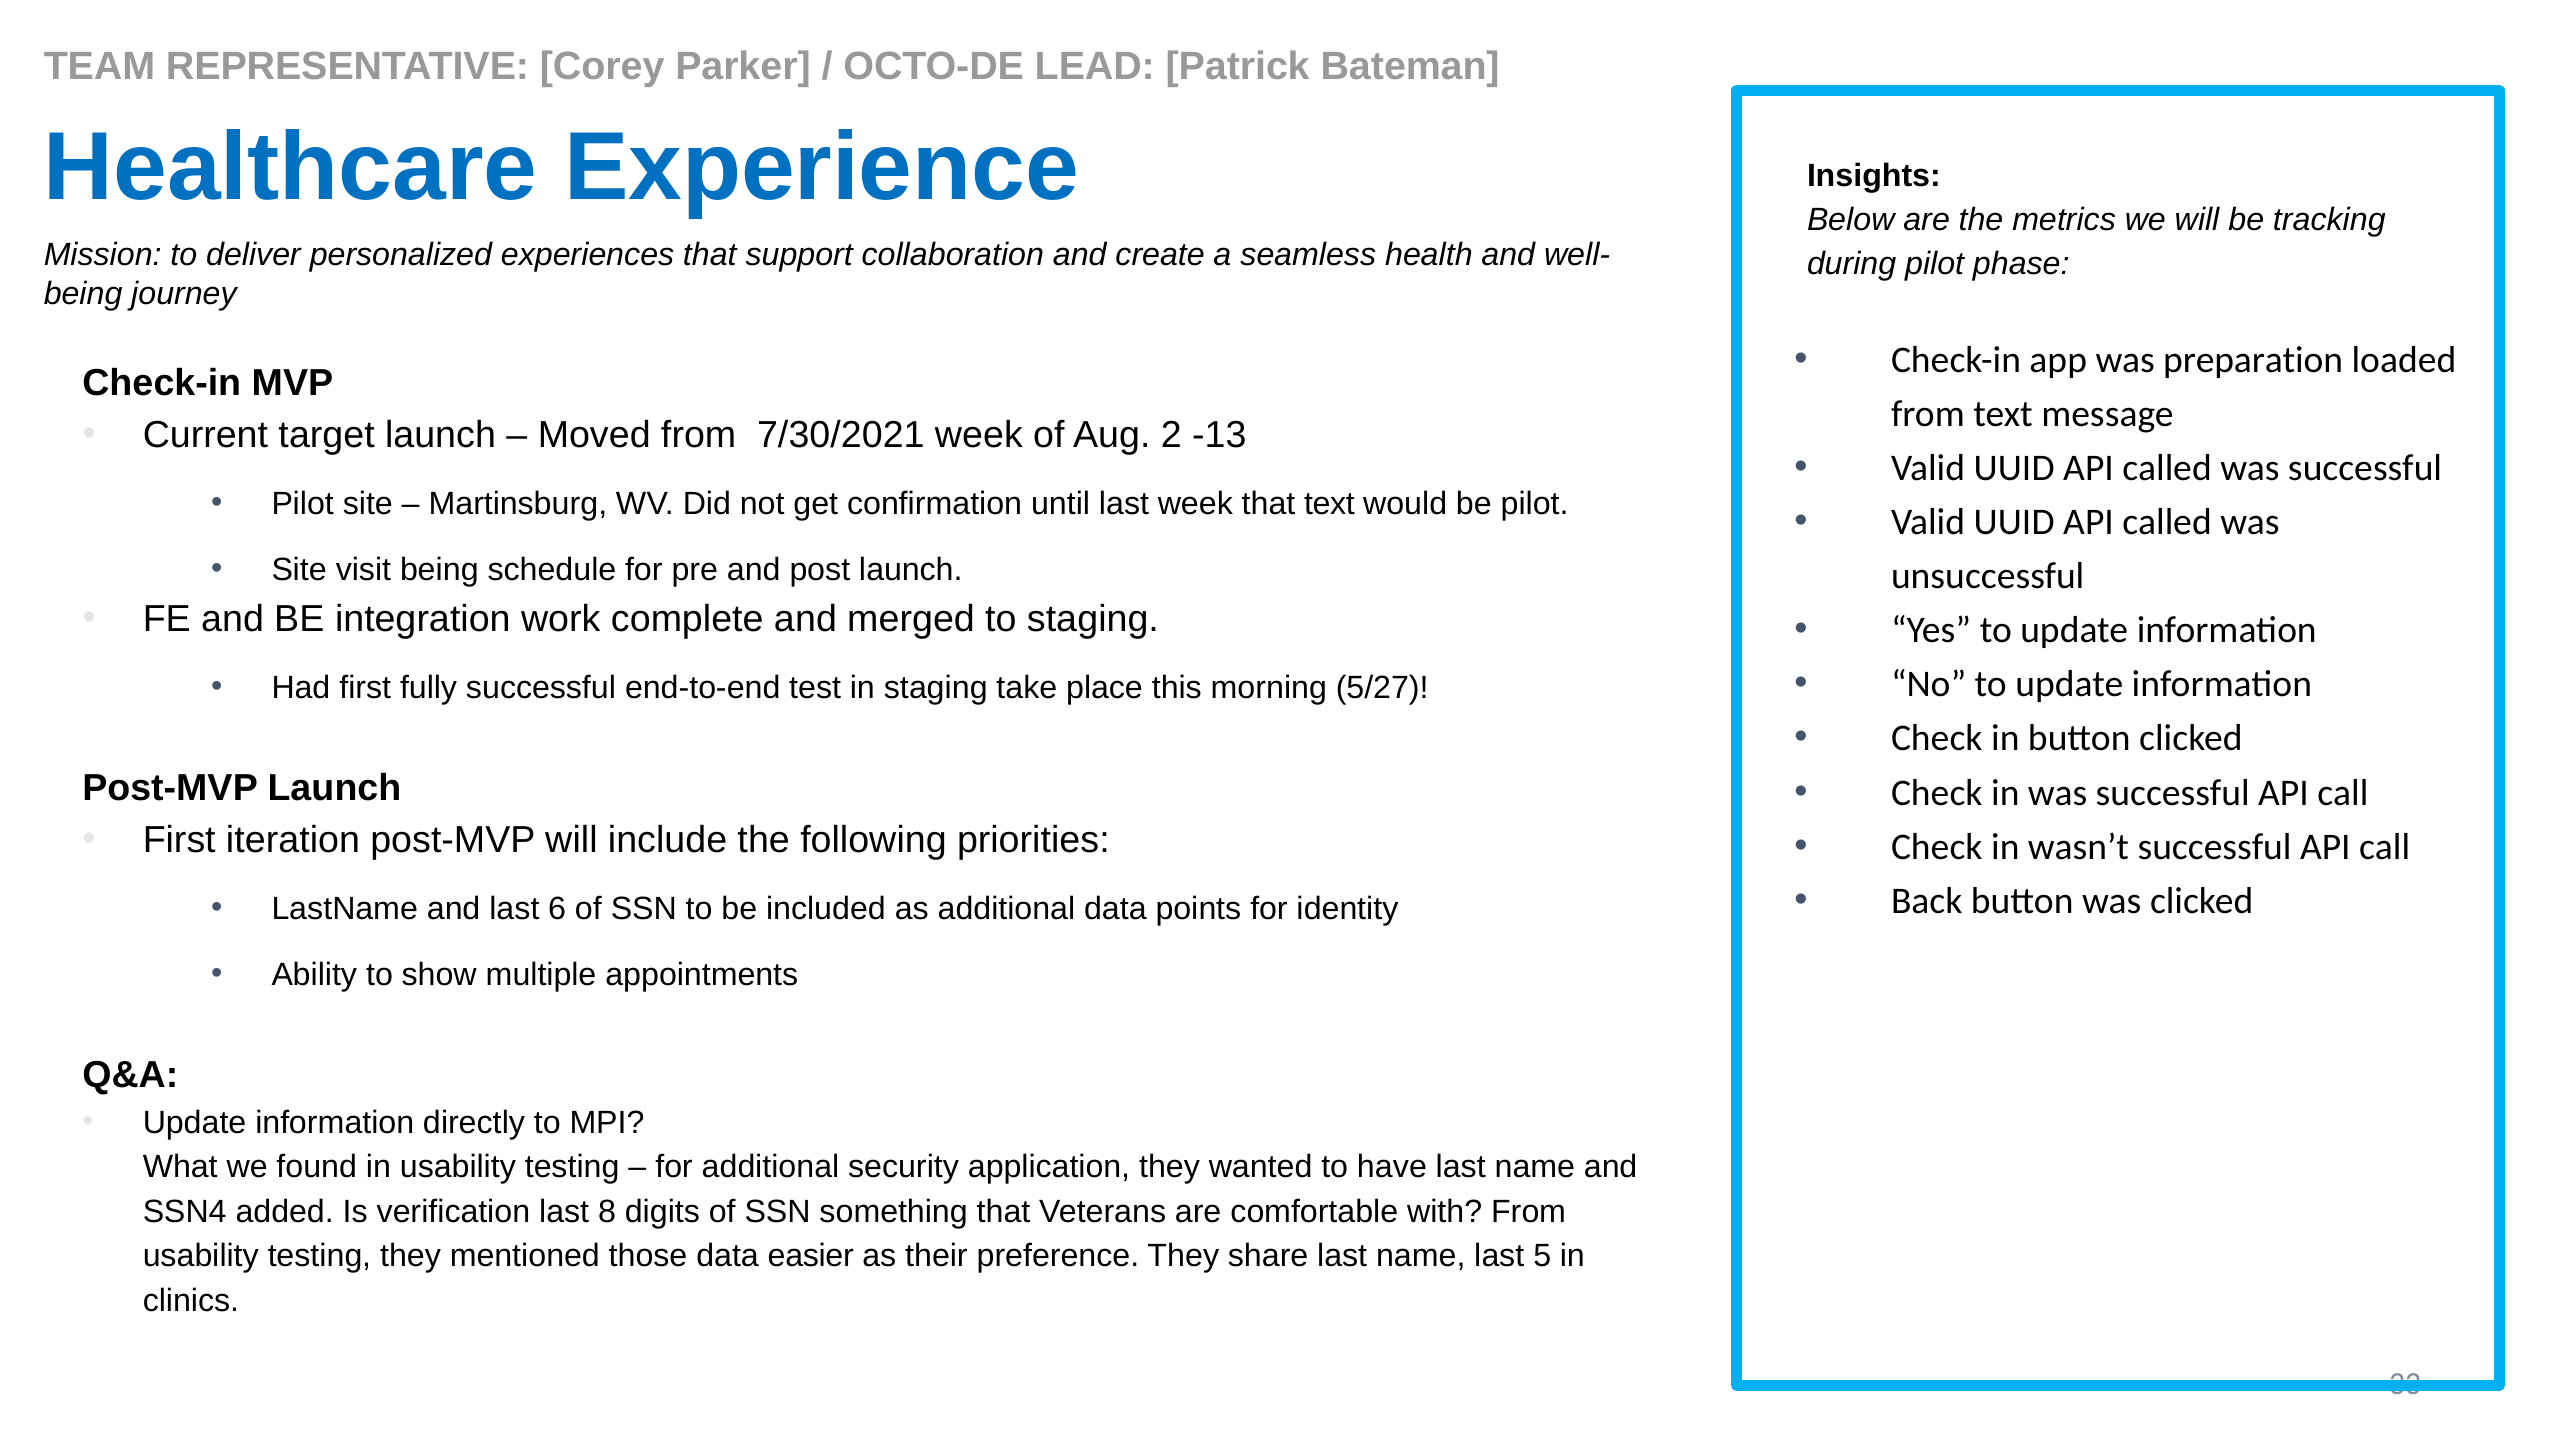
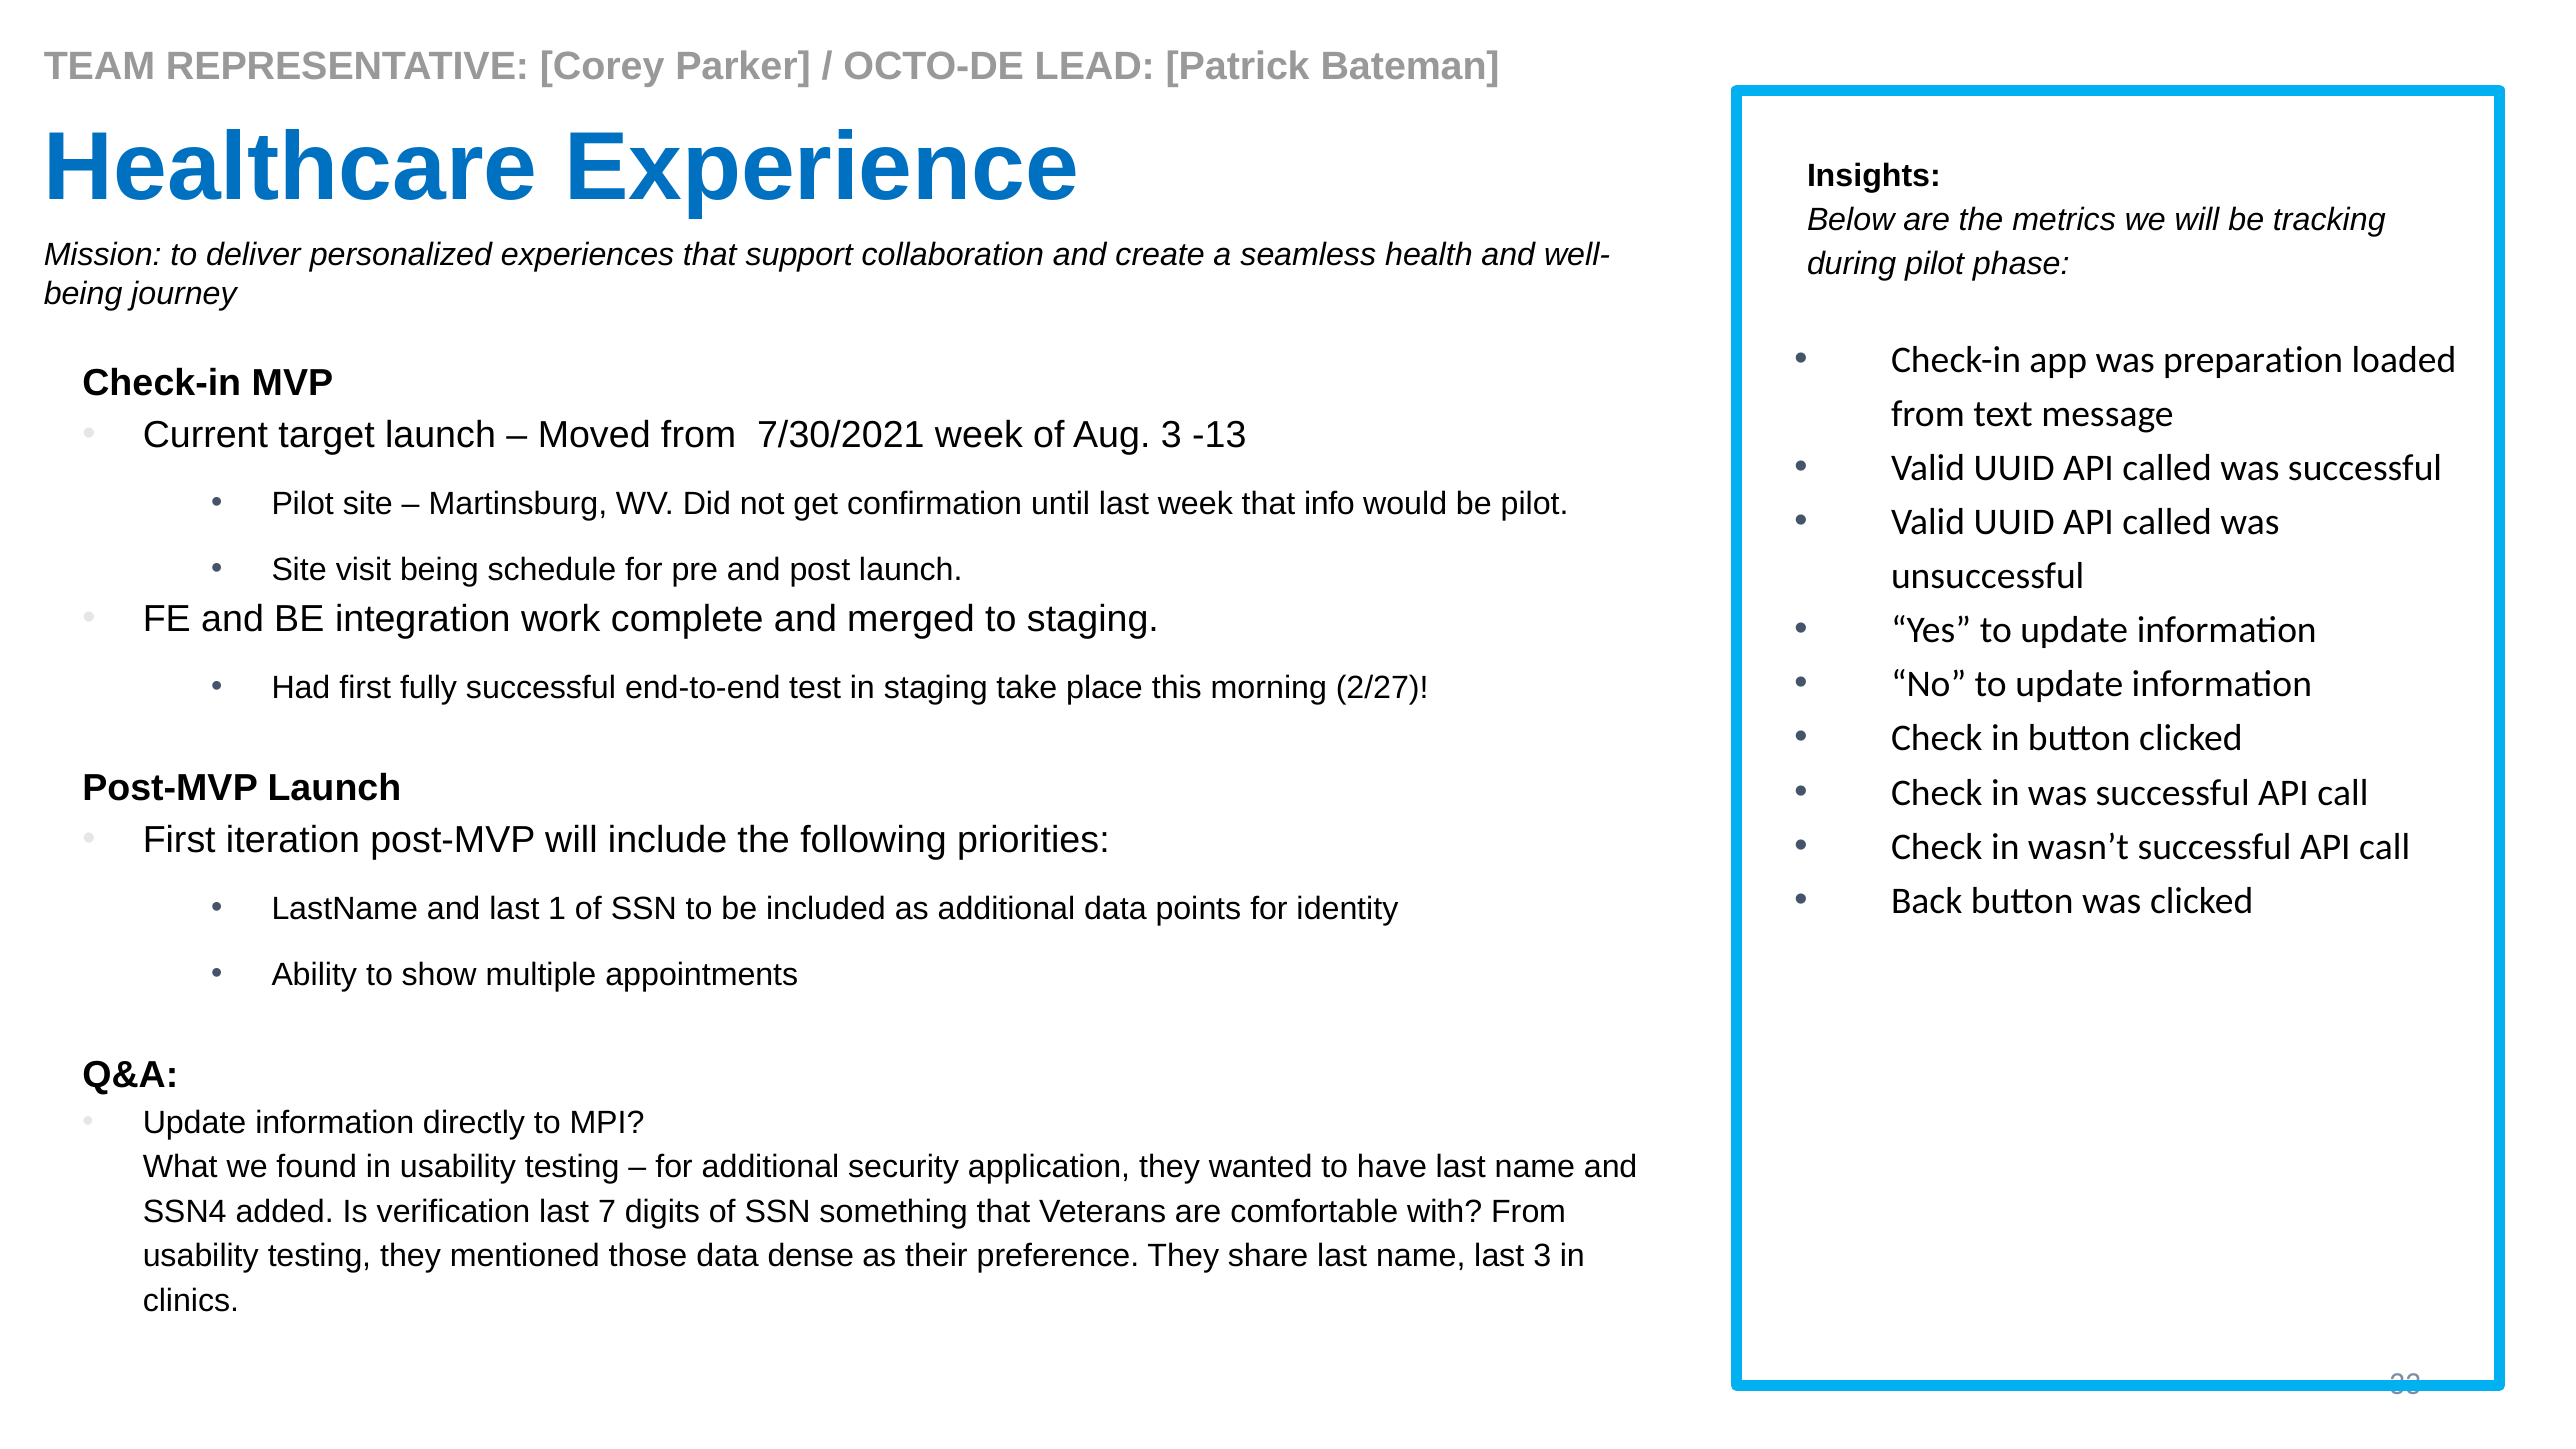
Aug 2: 2 -> 3 (1171, 435)
that text: text -> info (1329, 504)
5/27: 5/27 -> 2/27 (1382, 688)
6: 6 -> 1 (557, 909)
8: 8 -> 7 (607, 1212)
easier: easier -> dense (811, 1256)
last 5: 5 -> 3 (1542, 1256)
